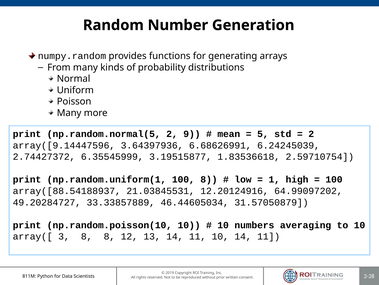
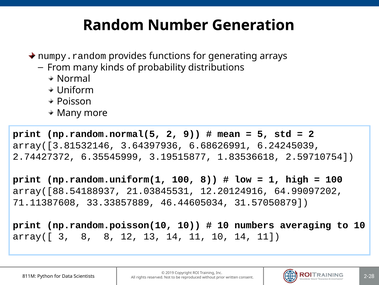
array([9.14447596: array([9.14447596 -> array([3.81532146 (64, 145)
49.20284727: 49.20284727 -> 71.11387608 (47, 202)
